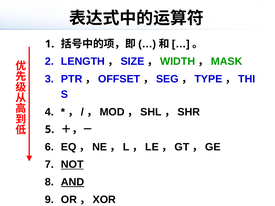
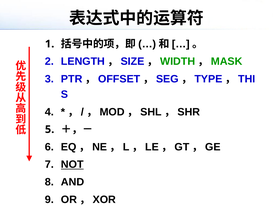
AND underline: present -> none (73, 182)
